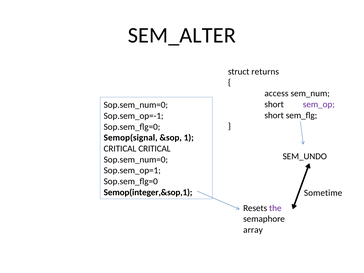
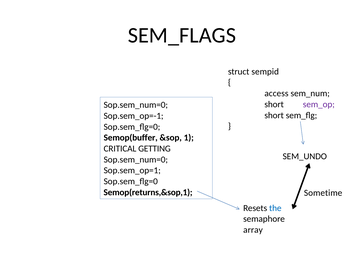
SEM_ALTER: SEM_ALTER -> SEM_FLAGS (182, 35)
returns: returns -> sempid (265, 72)
Semop(signal: Semop(signal -> Semop(buffer (131, 138)
CRITICAL CRITICAL: CRITICAL -> GETTING (154, 149)
Semop(integer,&sop,1: Semop(integer,&sop,1 -> Semop(returns,&sop,1 (148, 192)
the colour: purple -> blue (275, 208)
